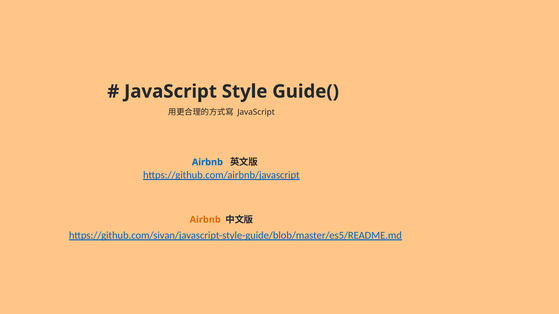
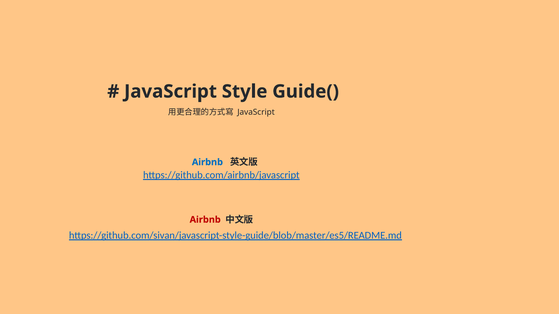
Airbnb colour: orange -> red (205, 220)
